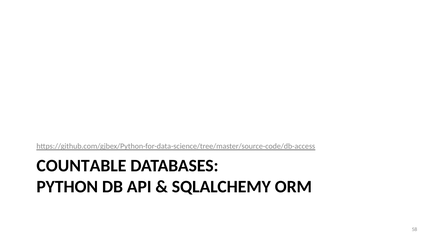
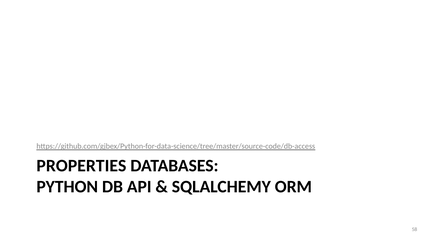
COUNTABLE: COUNTABLE -> PROPERTIES (81, 166)
